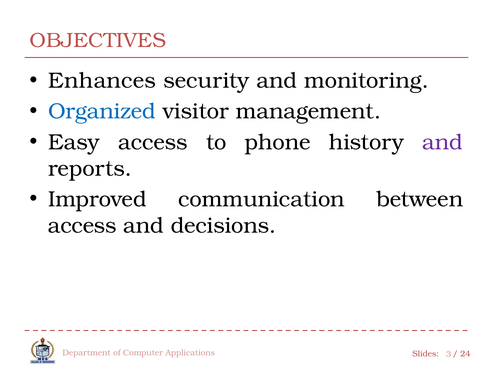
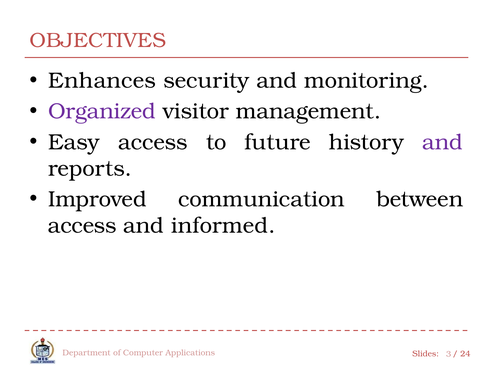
Organized colour: blue -> purple (102, 111)
phone: phone -> future (278, 142)
decisions: decisions -> informed (223, 225)
